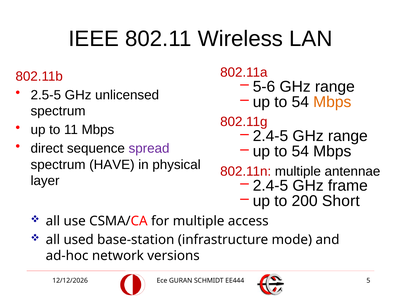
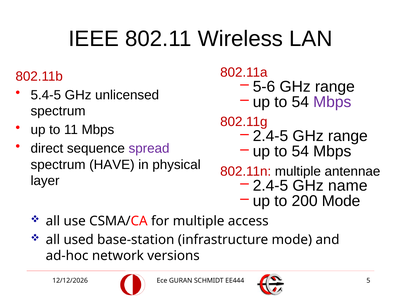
2.5-5: 2.5-5 -> 5.4-5 (46, 95)
Mbps colour: orange -> purple (332, 102)
frame: frame -> name (348, 185)
200 Short: Short -> Mode (341, 201)
